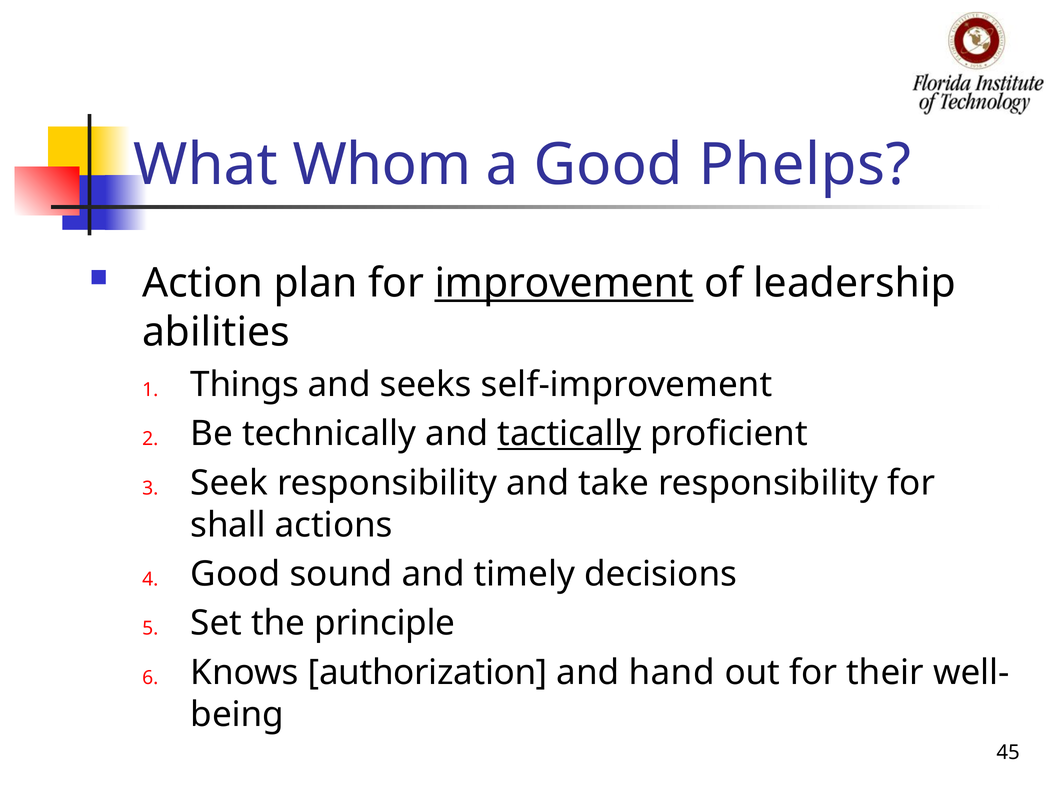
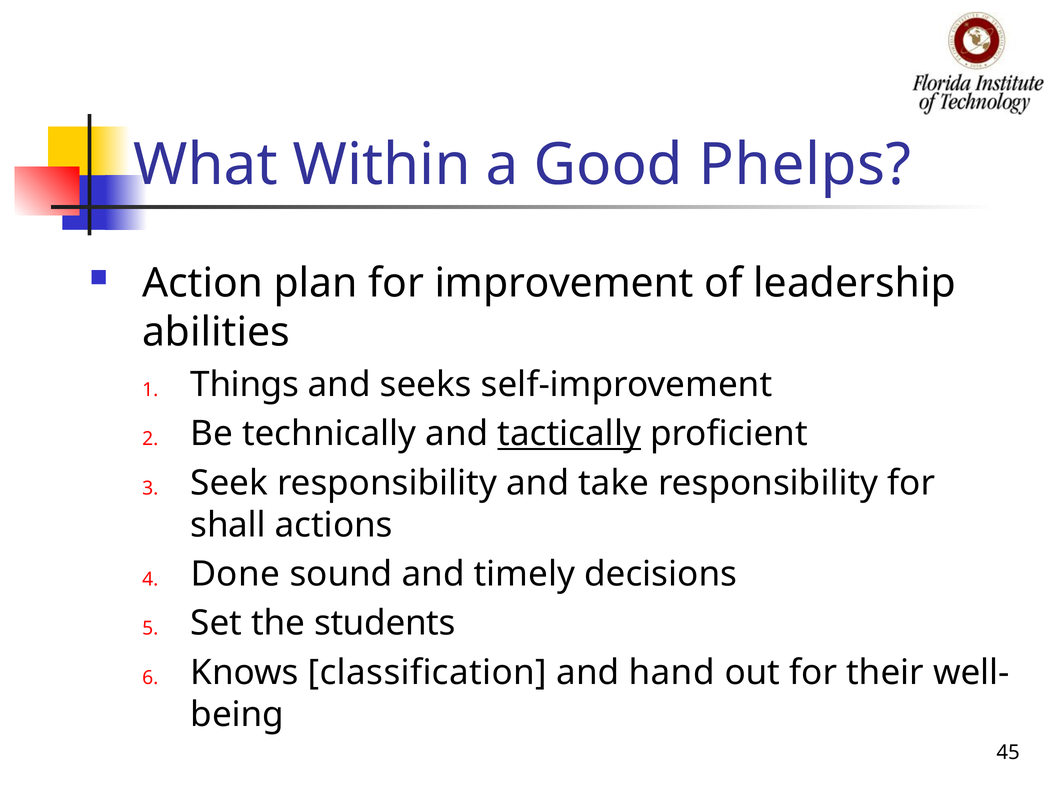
Whom: Whom -> Within (382, 165)
improvement underline: present -> none (564, 283)
Good: Good -> Done (235, 574)
principle: principle -> students (385, 623)
authorization: authorization -> classification (427, 672)
